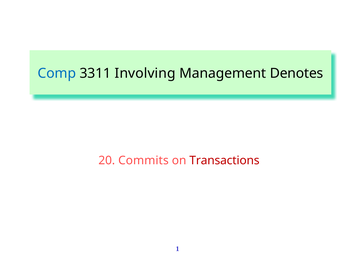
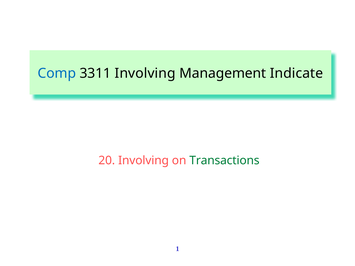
Denotes: Denotes -> Indicate (296, 73)
20 Commits: Commits -> Involving (144, 161)
Transactions colour: red -> green (224, 161)
